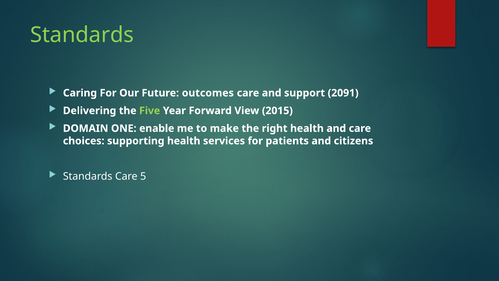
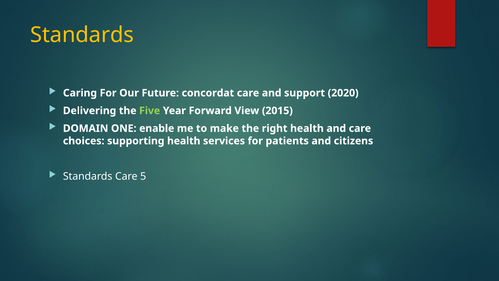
Standards colour: light green -> yellow (82, 35)
outcomes: outcomes -> concordat (208, 93)
2091: 2091 -> 2020 (343, 93)
